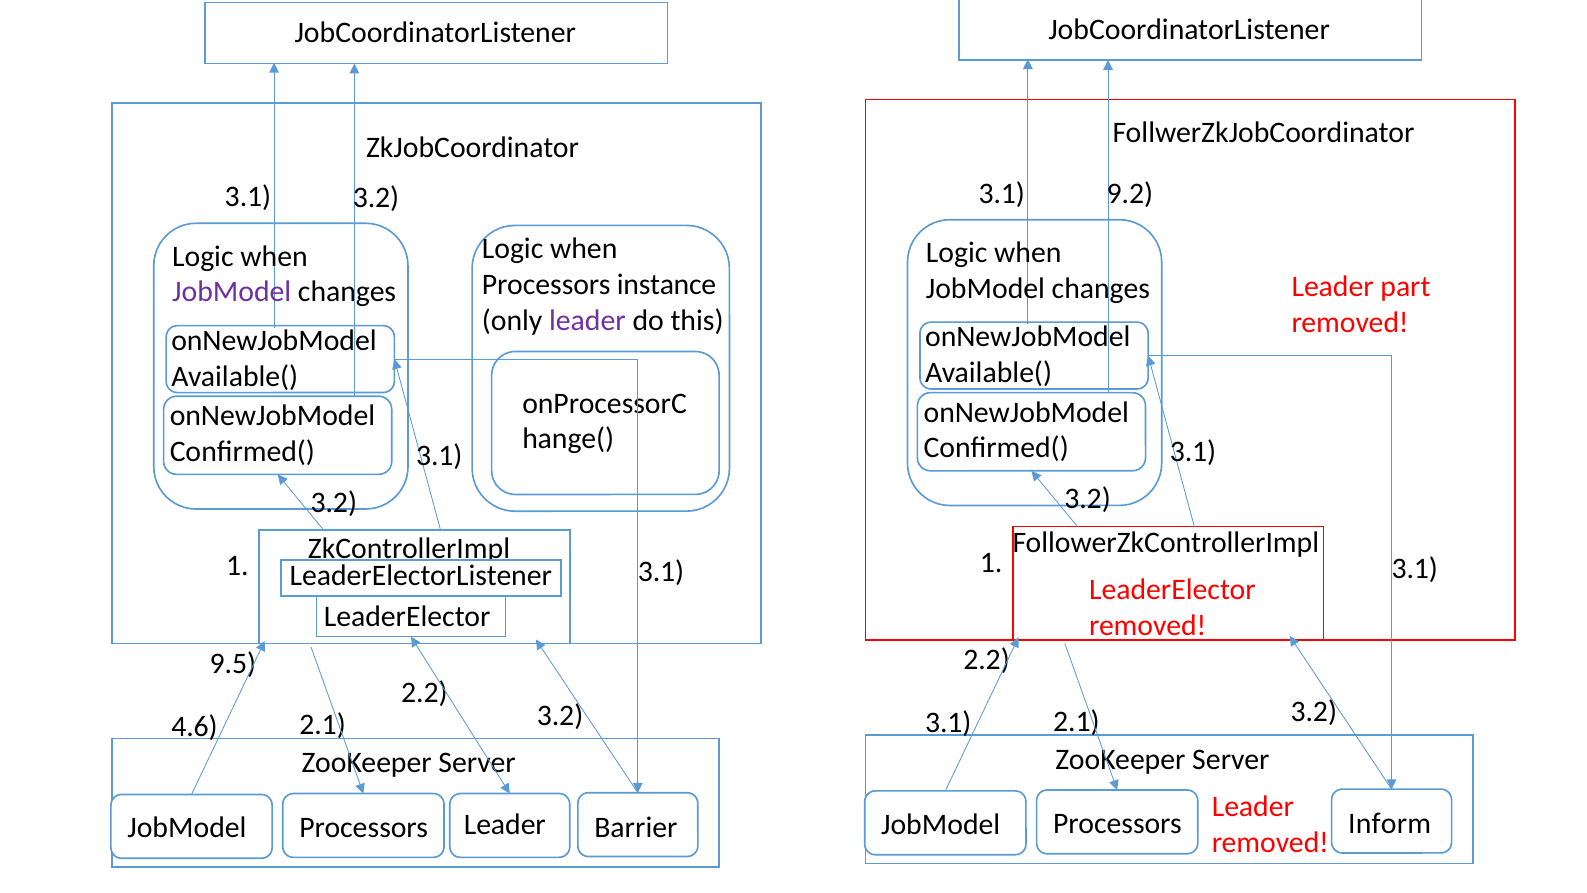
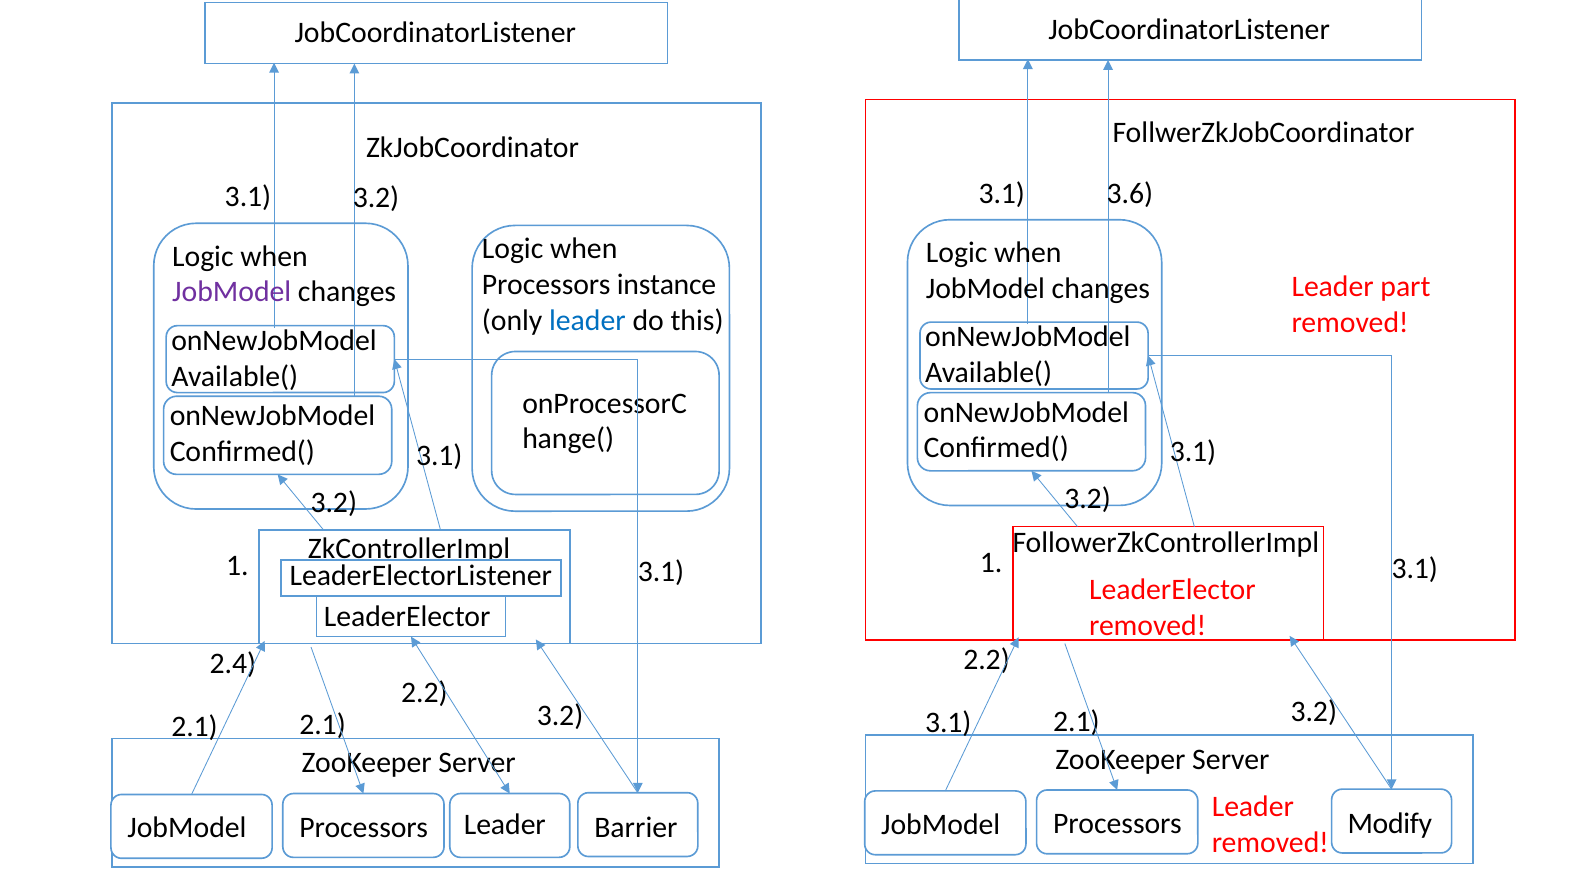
9.2: 9.2 -> 3.6 (1130, 194)
leader colour: purple -> blue (587, 320)
9.5: 9.5 -> 2.4 (233, 663)
4.6: 4.6 -> 2.1 (195, 726)
Inform: Inform -> Modify (1390, 823)
